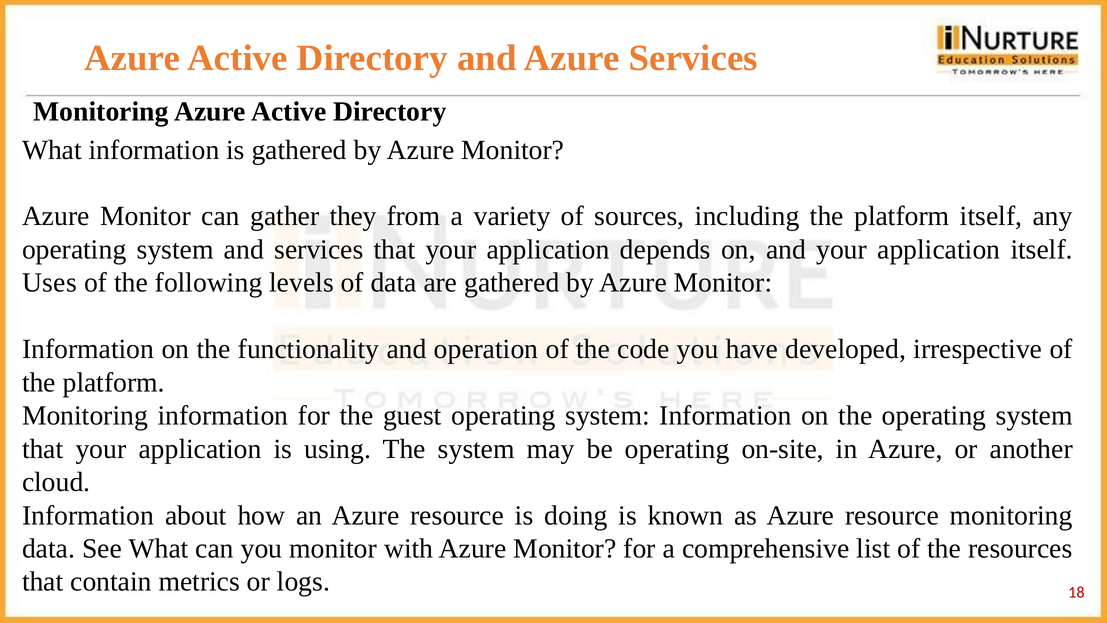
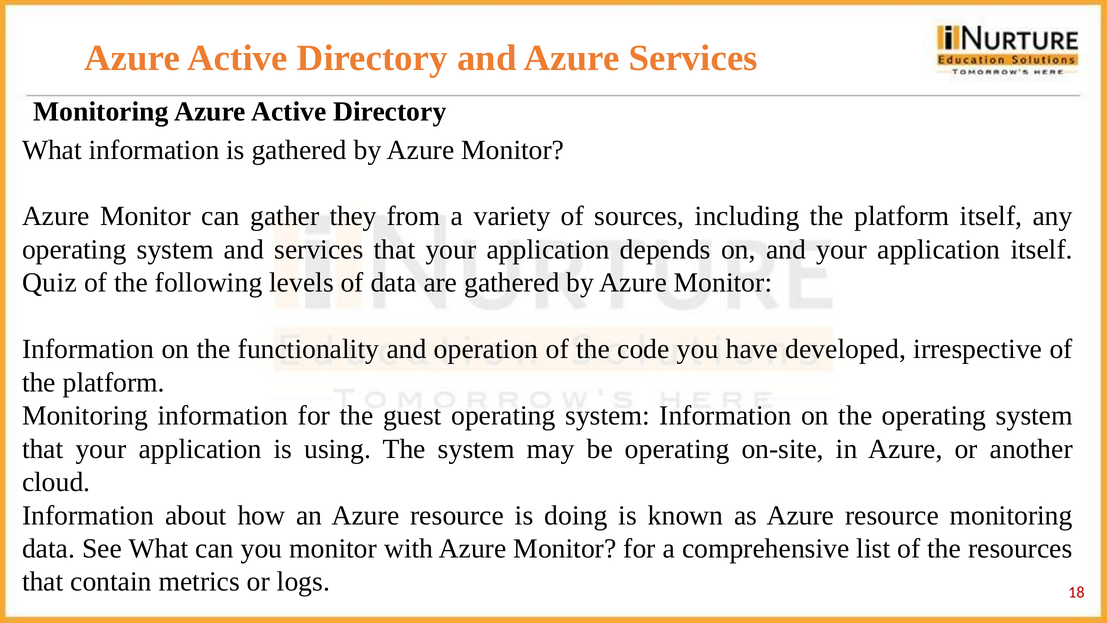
Uses: Uses -> Quiz (49, 283)
